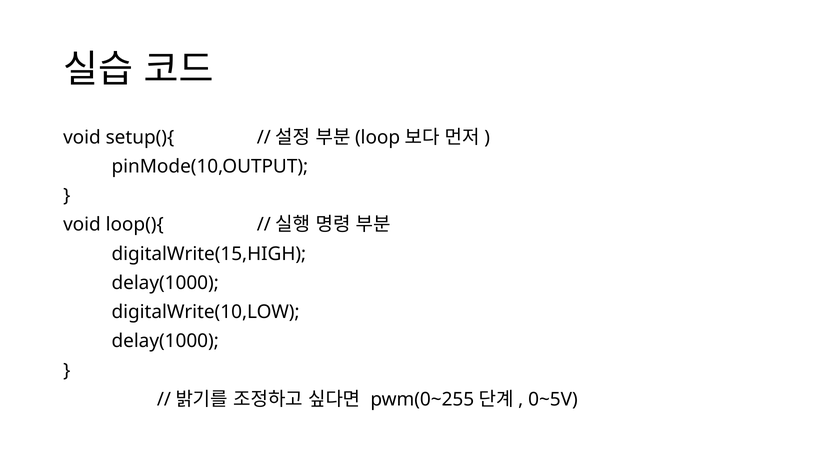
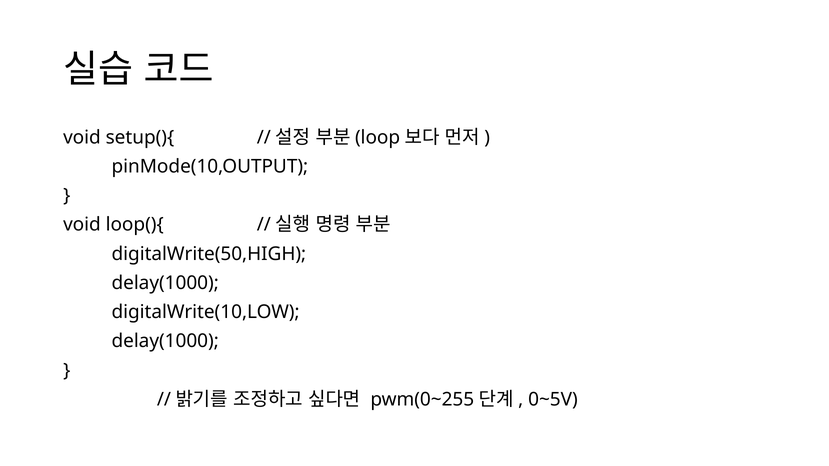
digitalWrite(15,HIGH: digitalWrite(15,HIGH -> digitalWrite(50,HIGH (209, 254)
